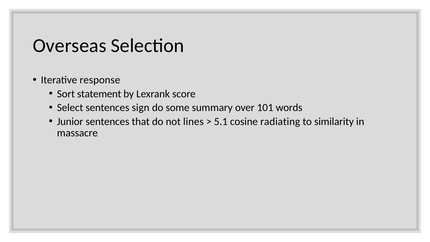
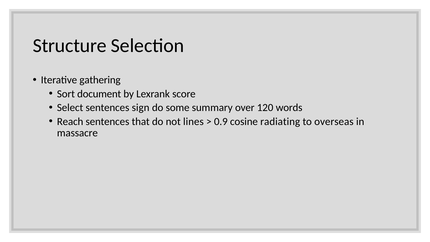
Overseas: Overseas -> Structure (70, 46)
response: response -> gathering (100, 80)
statement: statement -> document (99, 94)
101: 101 -> 120 (265, 108)
Junior: Junior -> Reach (70, 121)
5.1: 5.1 -> 0.9 (221, 121)
similarity: similarity -> overseas (334, 121)
